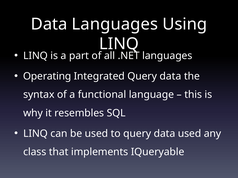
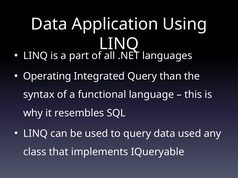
Data Languages: Languages -> Application (115, 24)
Integrated Query data: data -> than (171, 76)
